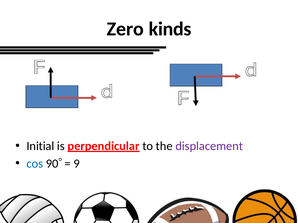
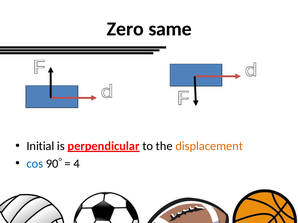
kinds: kinds -> same (170, 29)
displacement colour: purple -> orange (209, 146)
9: 9 -> 4 (77, 164)
